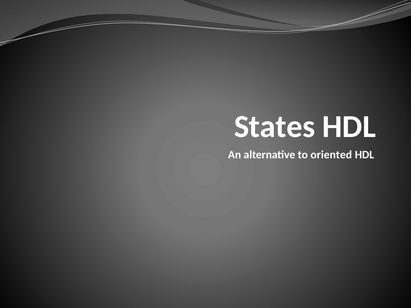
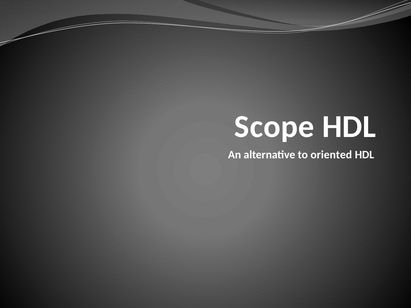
States: States -> Scope (274, 127)
